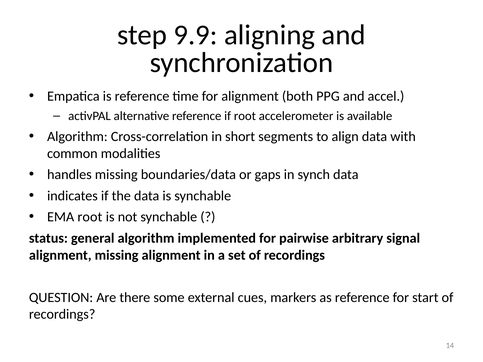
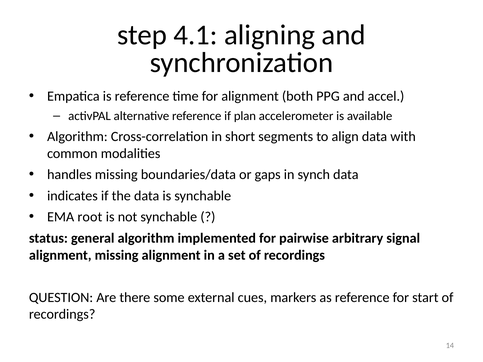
9.9: 9.9 -> 4.1 (196, 35)
if root: root -> plan (245, 116)
